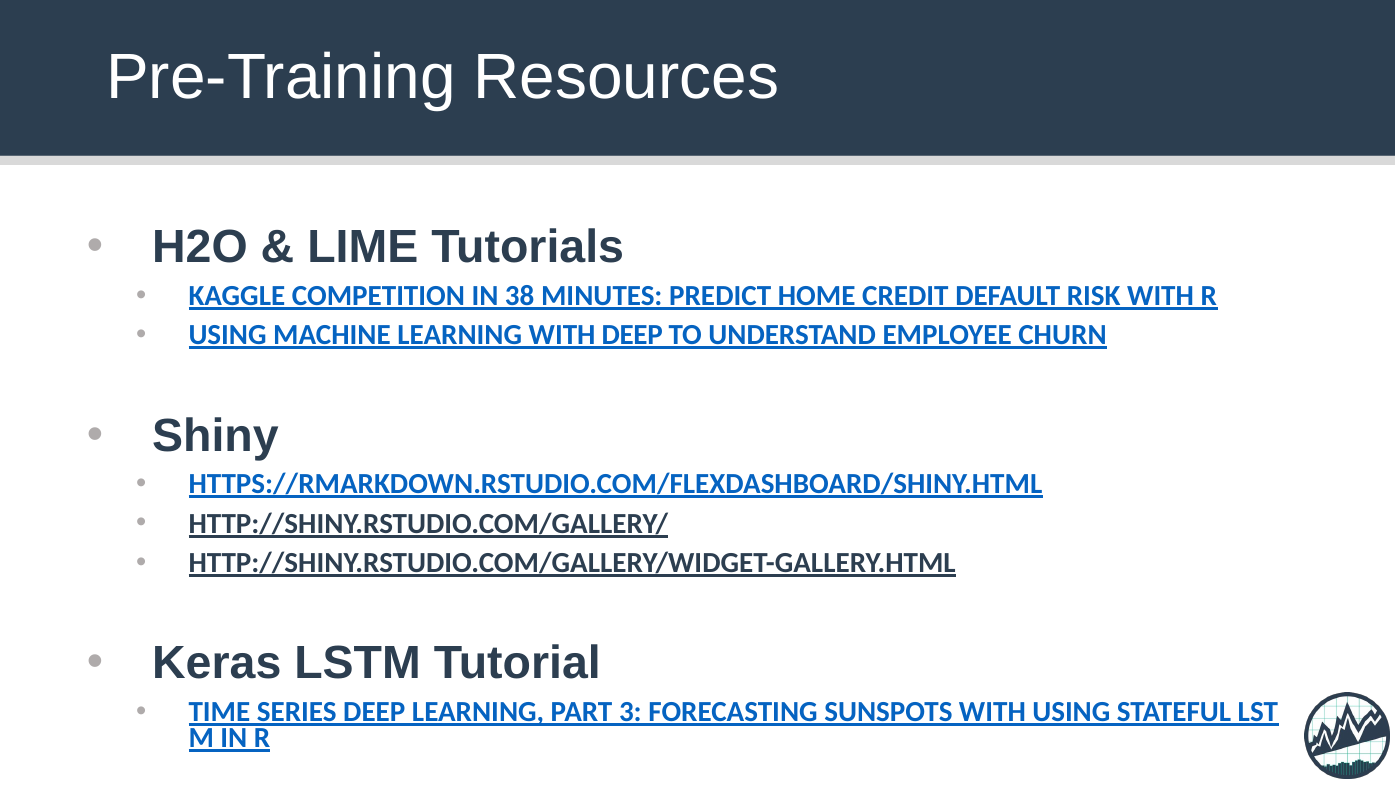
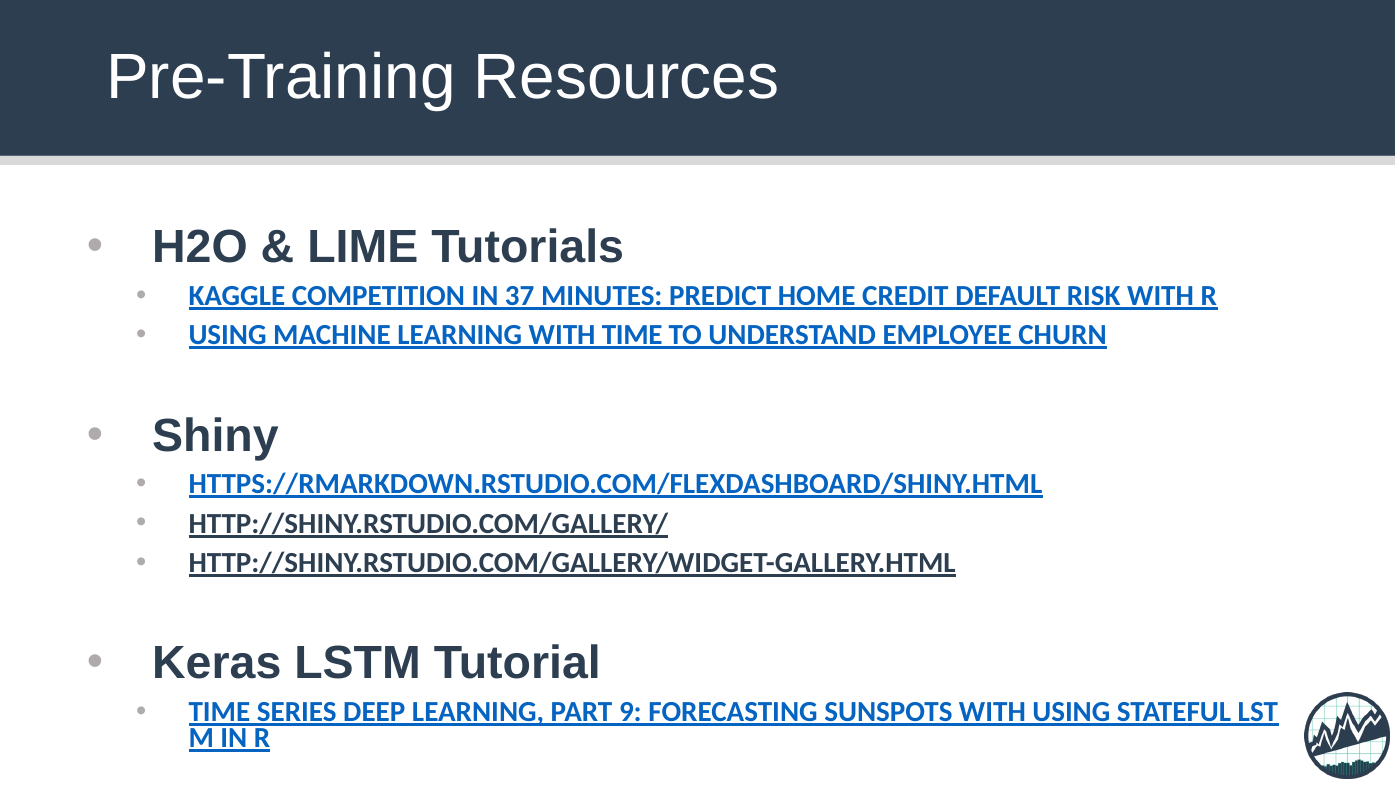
38: 38 -> 37 (520, 296)
WITH DEEP: DEEP -> TIME (632, 335)
3: 3 -> 9 (630, 712)
